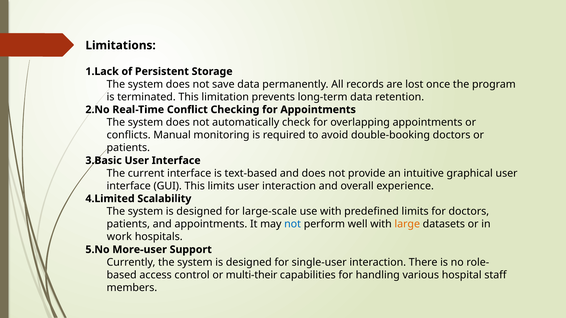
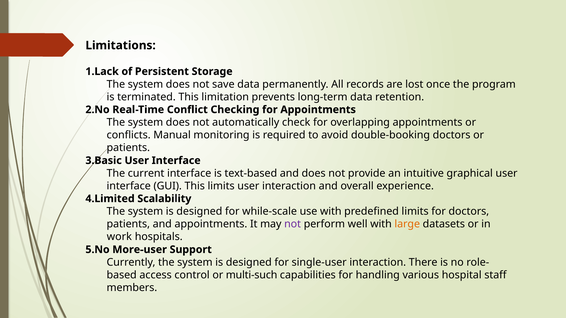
large-scale: large-scale -> while-scale (270, 212)
not colour: blue -> purple (293, 224)
multi-their: multi-their -> multi-such (252, 275)
